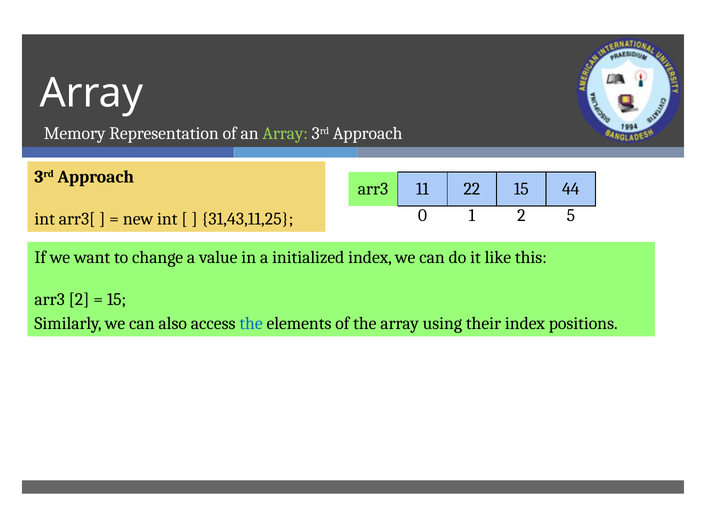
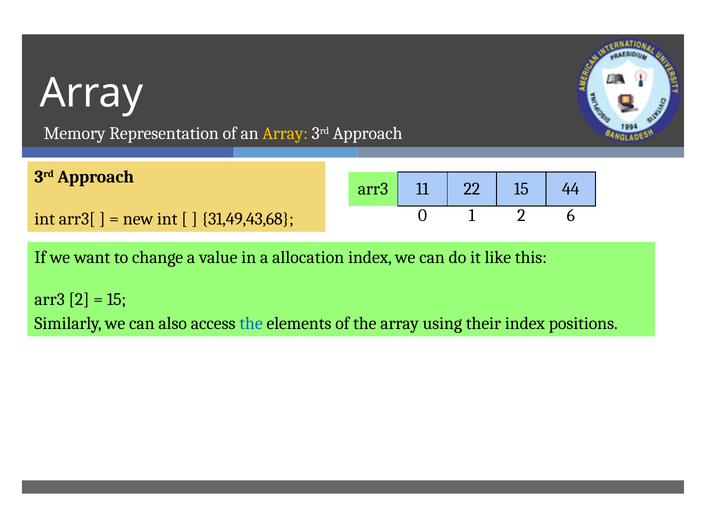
Array colour: light green -> yellow (285, 134)
5: 5 -> 6 (571, 216)
31,43,11,25: 31,43,11,25 -> 31,49,43,68 (248, 219)
initialized: initialized -> allocation (308, 257)
